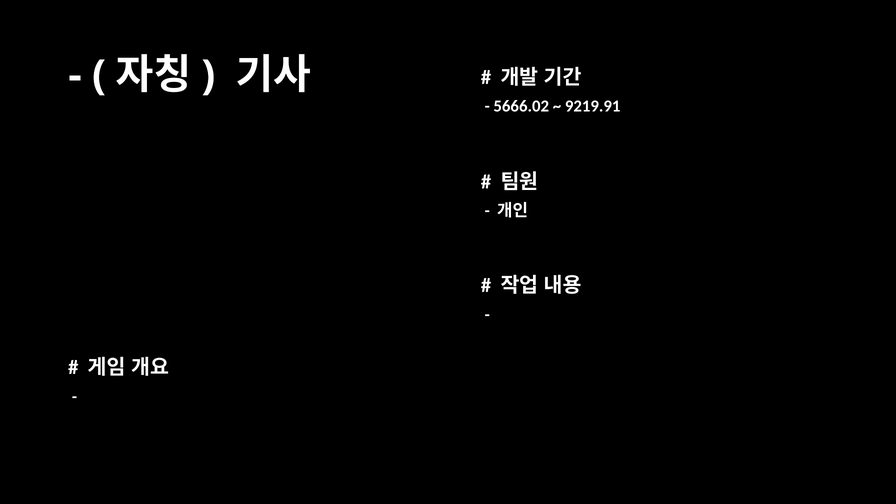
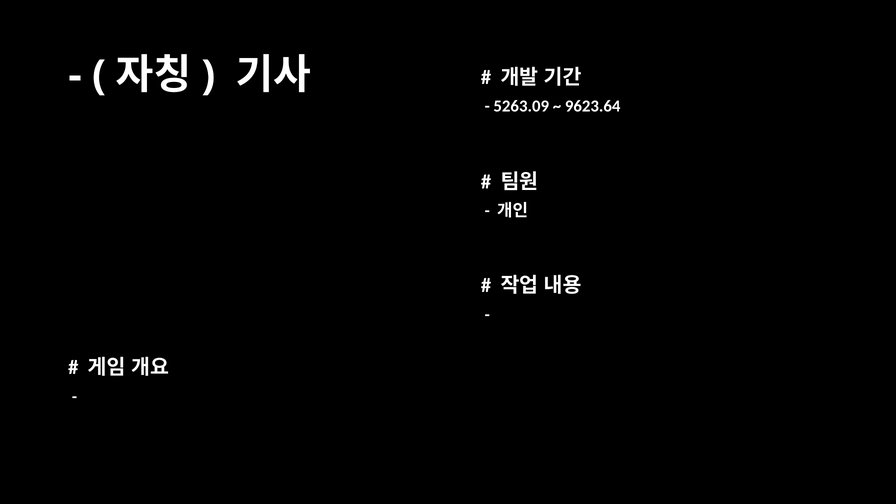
5666.02: 5666.02 -> 5263.09 (521, 106)
9219.91: 9219.91 -> 9623.64 (593, 106)
